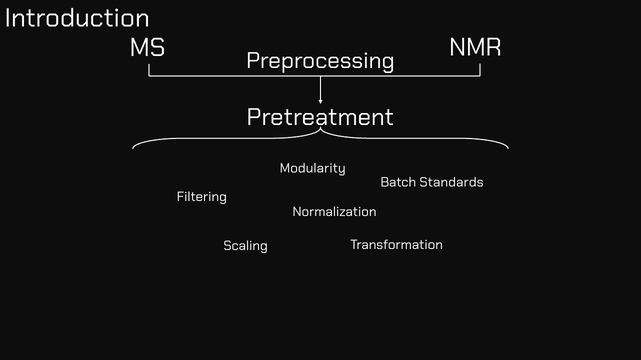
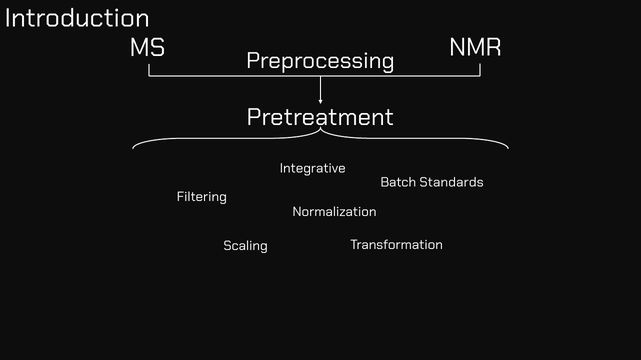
Modularity: Modularity -> Integrative (313, 169)
